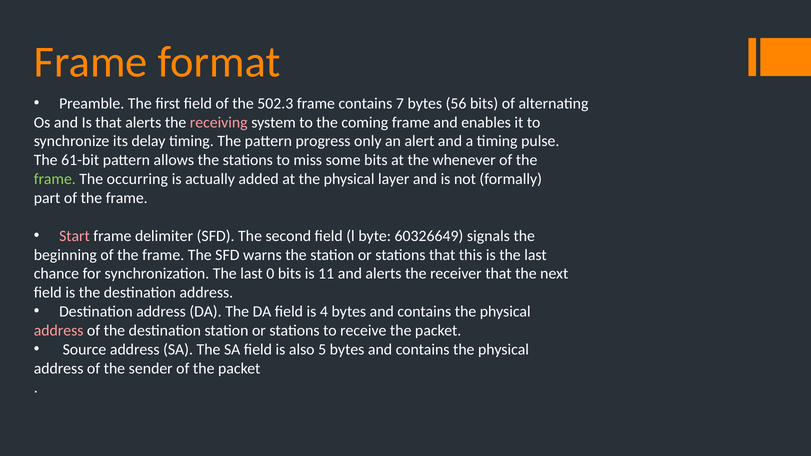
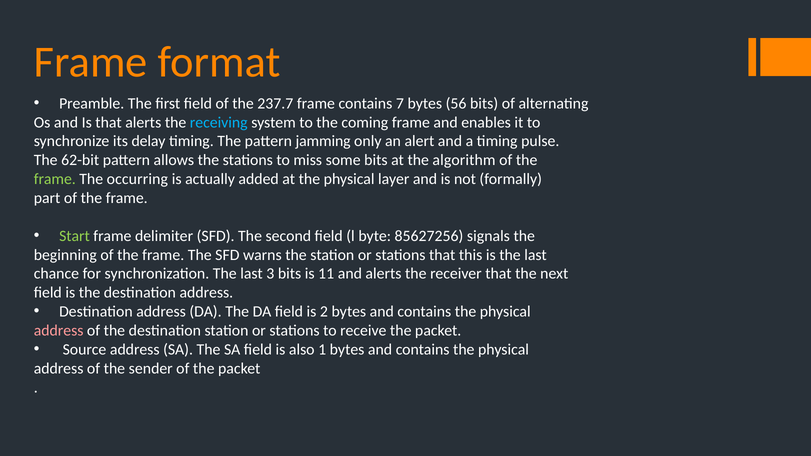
502.3: 502.3 -> 237.7 (275, 103)
receiving colour: pink -> light blue (219, 122)
progress: progress -> jamming (323, 141)
61-bit: 61-bit -> 62-bit (80, 160)
whenever: whenever -> algorithm (464, 160)
Start colour: pink -> light green (74, 236)
60326649: 60326649 -> 85627256 (429, 236)
0: 0 -> 3 (270, 274)
4: 4 -> 2 (324, 312)
5: 5 -> 1 (322, 350)
